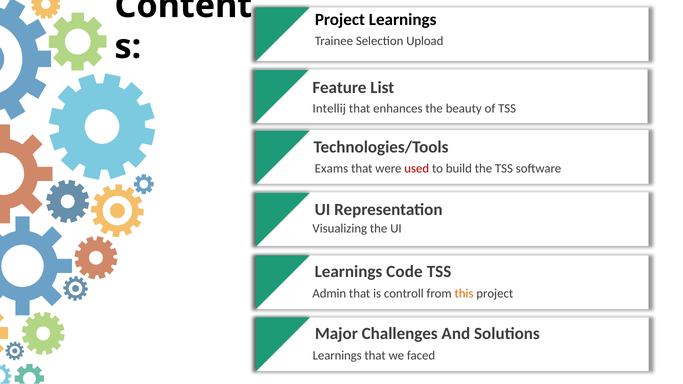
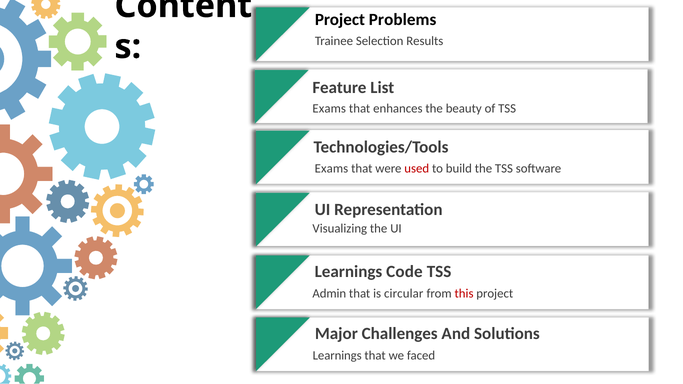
Project Learnings: Learnings -> Problems (403, 19)
Upload: Upload -> Results (425, 41)
Intellij: Intellij -> Exams (329, 109)
controll: controll -> circular (404, 294)
this colour: orange -> red (464, 294)
